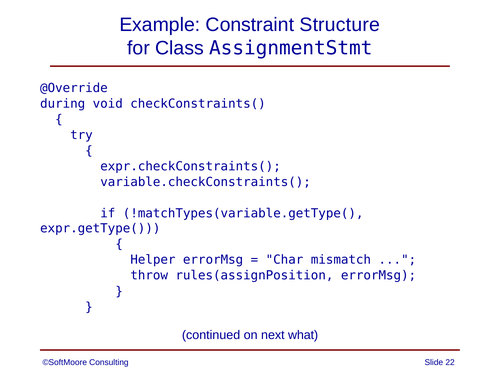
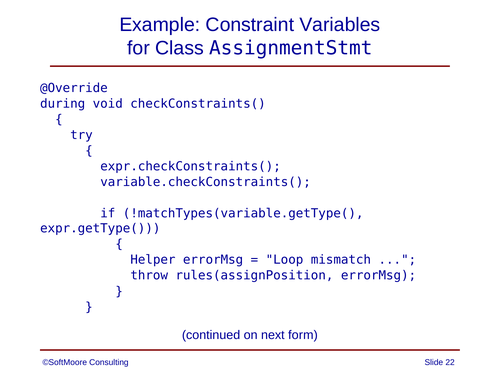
Structure: Structure -> Variables (340, 25)
Char: Char -> Loop (285, 260)
what: what -> form (303, 335)
